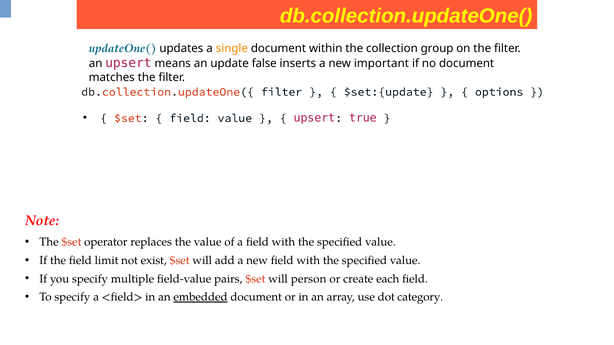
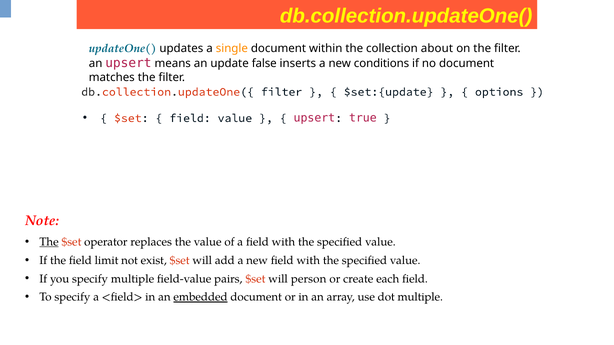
group: group -> about (437, 48)
important: important -> conditions (382, 63)
The underline: none -> present (49, 242)
dot category: category -> multiple (420, 297)
